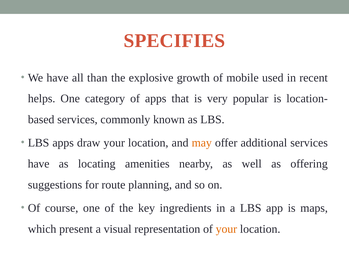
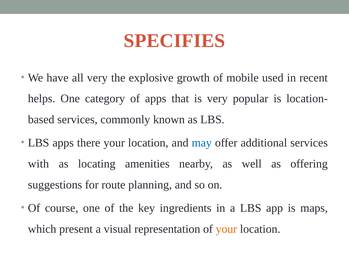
all than: than -> very (97, 78)
draw: draw -> there (89, 143)
may colour: orange -> blue (202, 143)
have: have -> with (38, 164)
